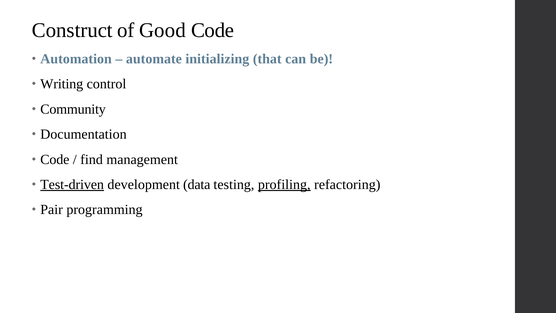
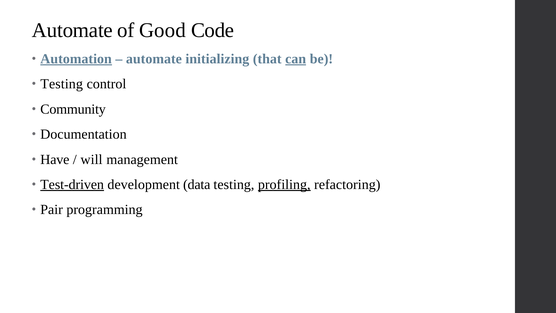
Construct: Construct -> Automate (72, 30)
Automation underline: none -> present (76, 59)
can underline: none -> present (296, 59)
Writing: Writing -> Testing (62, 84)
Code: Code -> Have (55, 159)
find: find -> will (92, 159)
